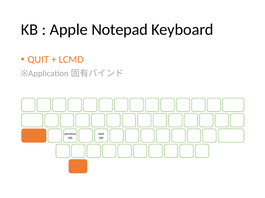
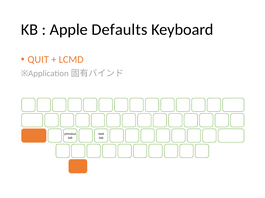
Notepad: Notepad -> Defaults (119, 30)
